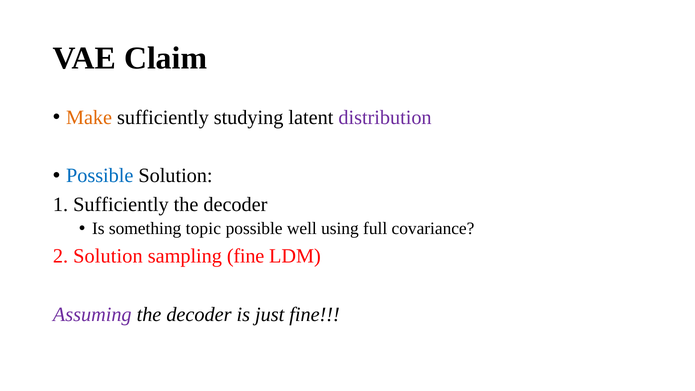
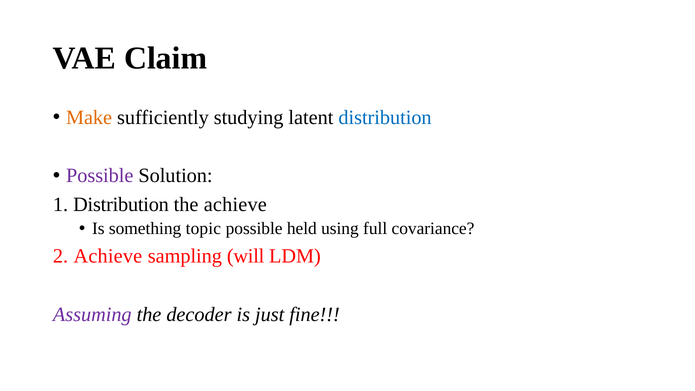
distribution colour: purple -> blue (385, 117)
Possible colour: blue -> purple (100, 176)
1 Sufficiently: Sufficiently -> Distribution (121, 205)
decoder: decoder -> achieve (235, 205)
well: well -> held (302, 229)
2 Solution: Solution -> Achieve (108, 256)
sampling fine: fine -> will (246, 256)
